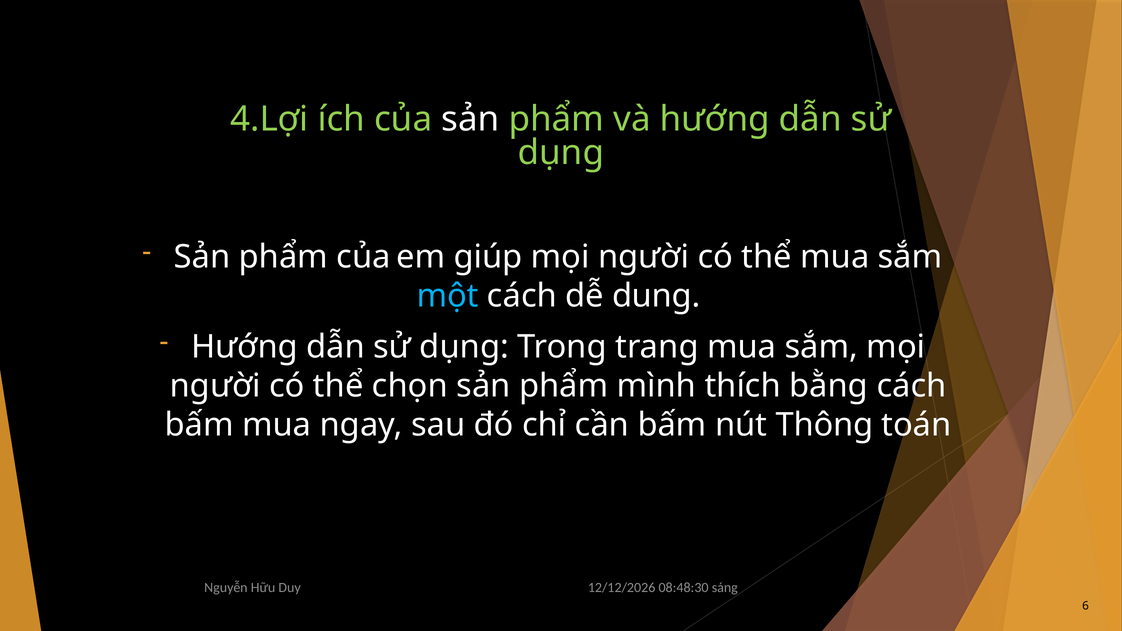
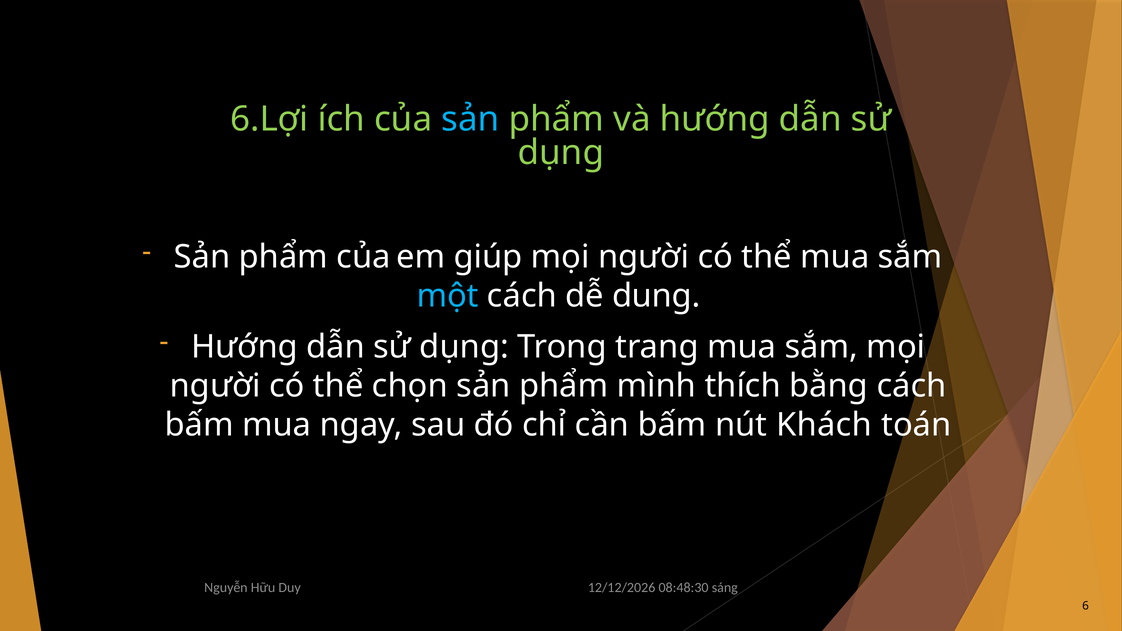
4.Lợi: 4.Lợi -> 6.Lợi (269, 119)
sản colour: white -> light blue (470, 119)
Thông: Thông -> Khách (824, 425)
